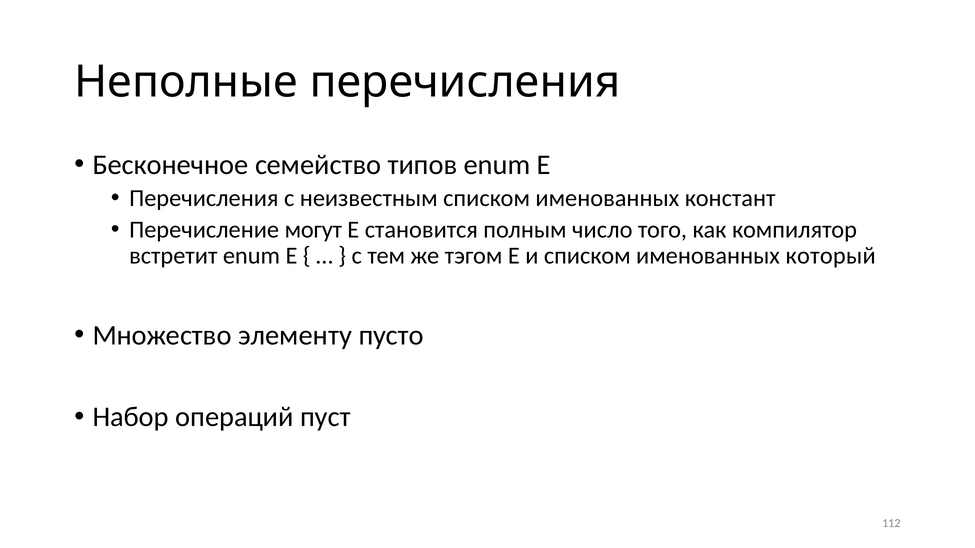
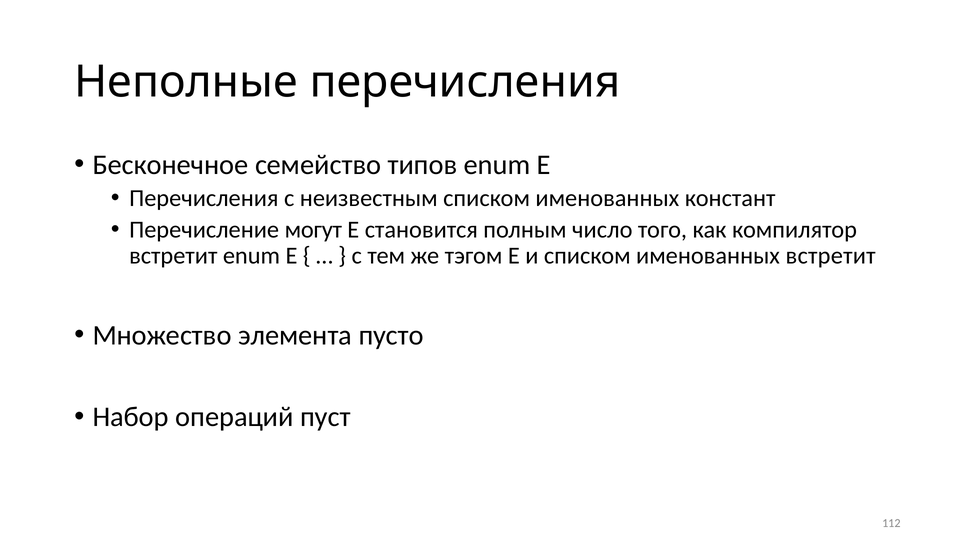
именованных который: который -> встретит (831, 256)
элементу: элементу -> элемента (295, 335)
